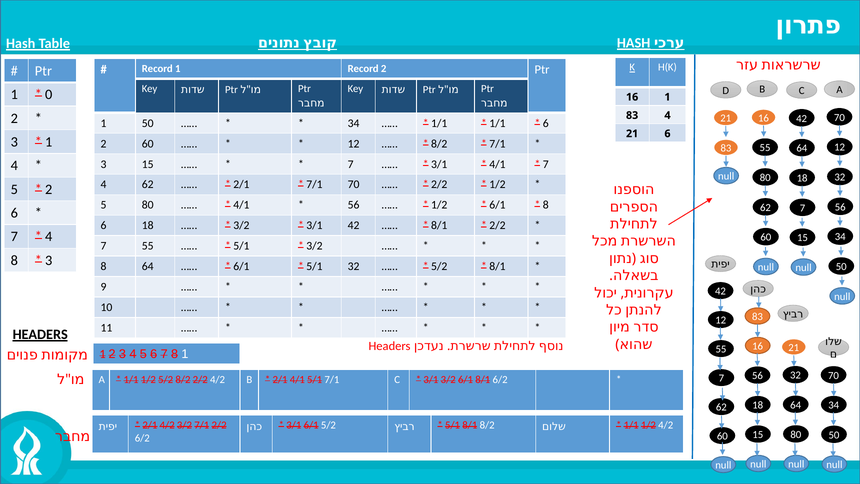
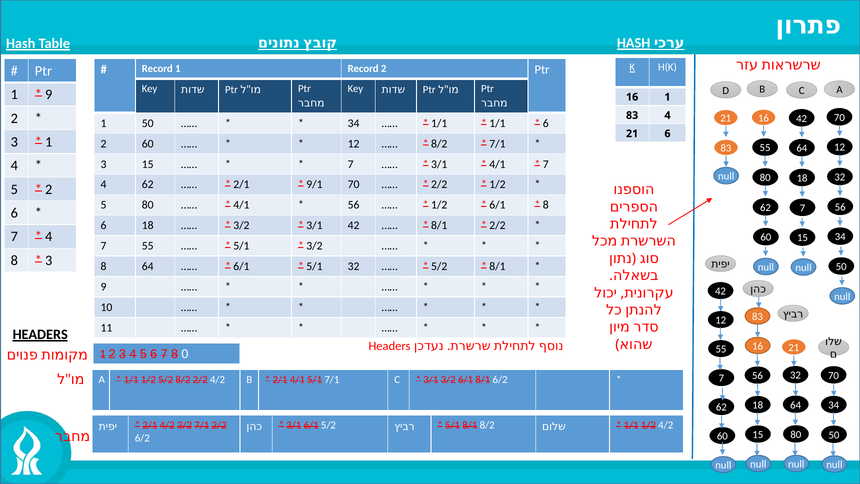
0: 0 -> 9 (49, 95)
7/1: 7/1 -> 9/1 (314, 185)
8 1: 1 -> 0 (185, 354)
